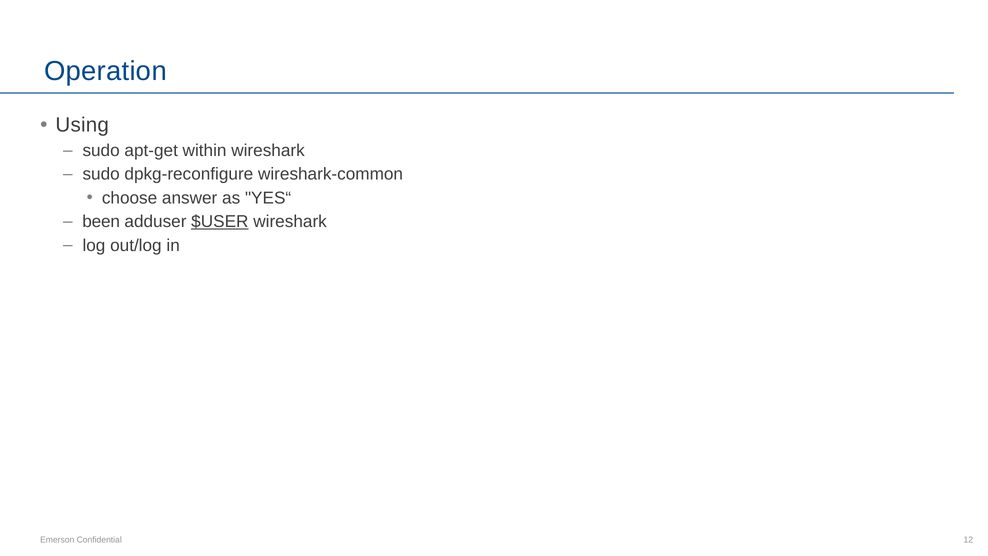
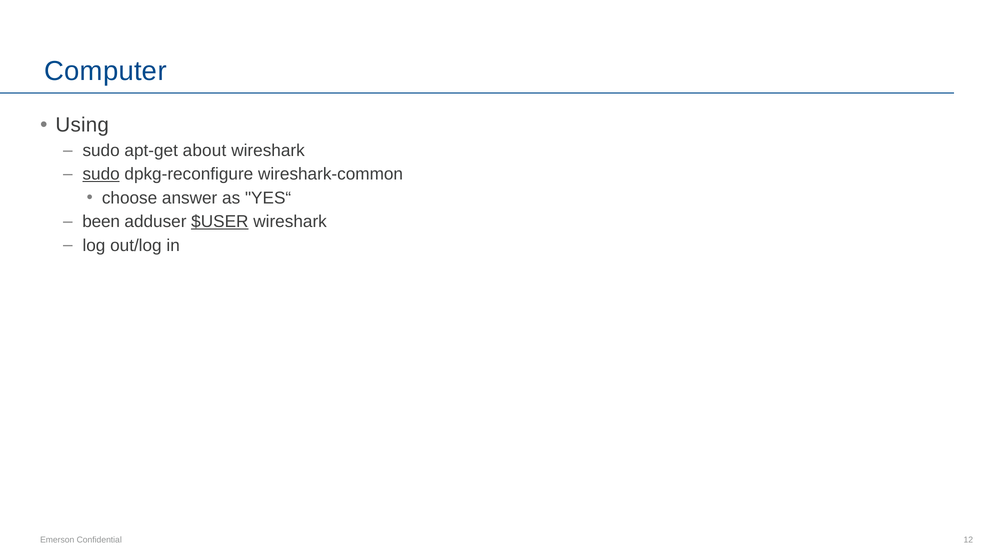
Operation: Operation -> Computer (105, 71)
within: within -> about (204, 151)
sudo underline: none -> present (101, 174)
